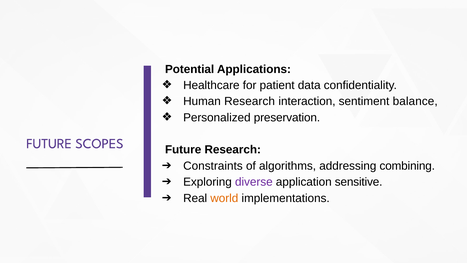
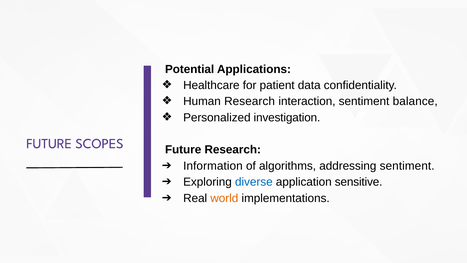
preservation: preservation -> investigation (287, 117)
Constraints: Constraints -> Information (213, 166)
addressing combining: combining -> sentiment (407, 166)
diverse colour: purple -> blue (254, 182)
